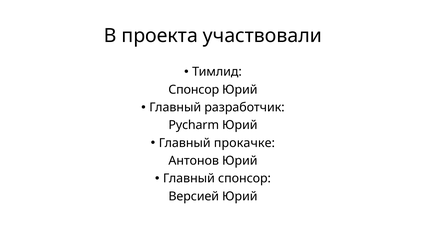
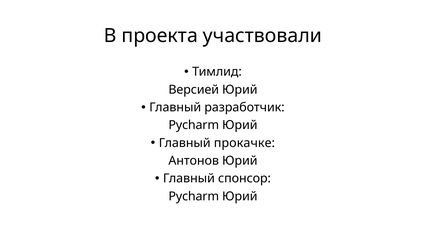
Спонсор: Спонсор -> Версией (194, 90)
Версией: Версией -> Pycharm (194, 197)
